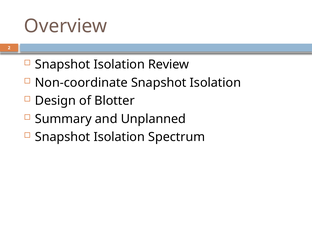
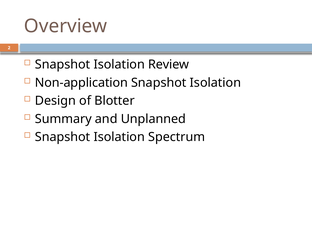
Non-coordinate: Non-coordinate -> Non-application (81, 83)
